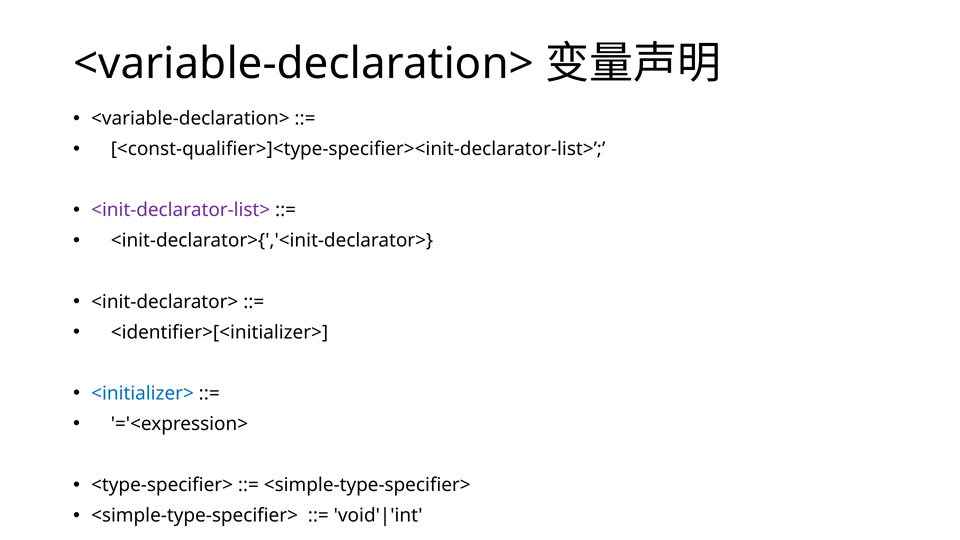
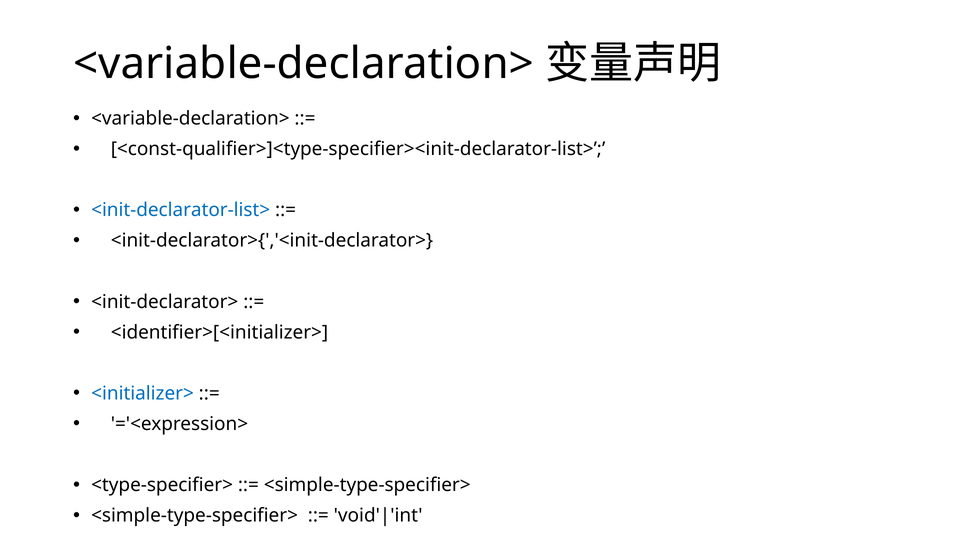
<init-declarator-list> colour: purple -> blue (181, 210)
